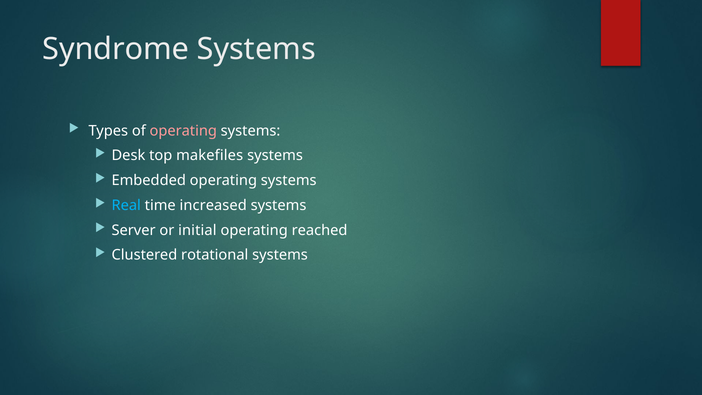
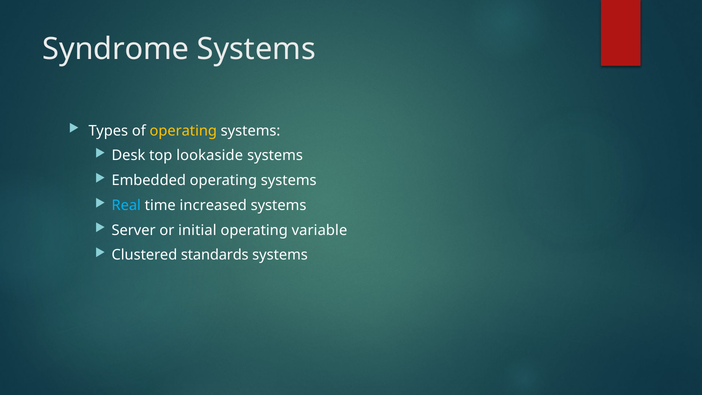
operating colour: pink -> yellow (183, 131)
makefiles: makefiles -> lookaside (210, 156)
reached: reached -> variable (319, 230)
rotational: rotational -> standards (215, 255)
